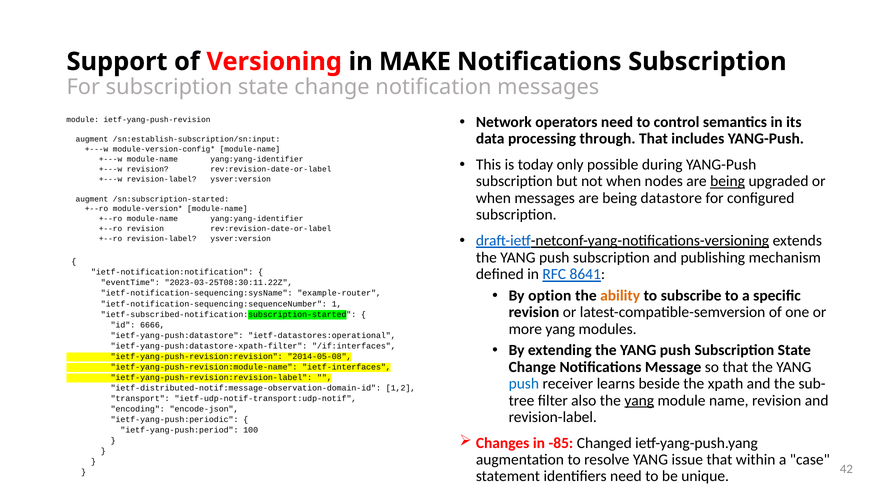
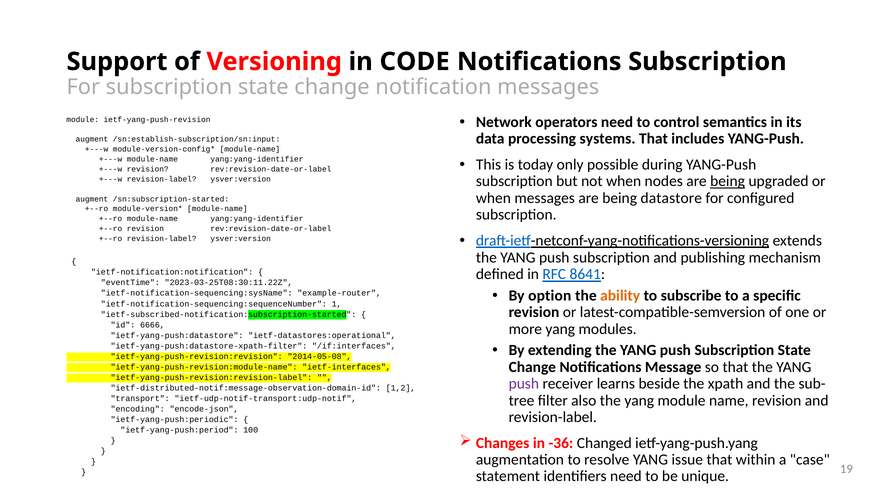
MAKE: MAKE -> CODE (415, 62)
through: through -> systems (608, 139)
push colour: blue -> purple (524, 384)
yang underline: present -> none (639, 400)
-85: -85 -> -36 (561, 443)
42: 42 -> 19 (846, 469)
